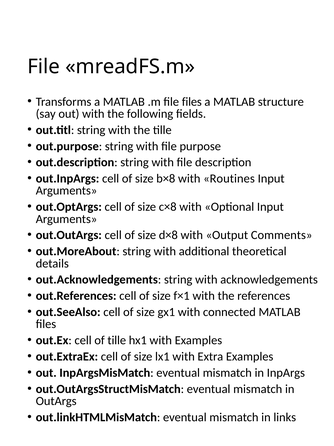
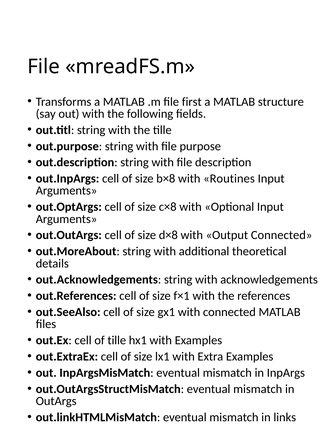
file files: files -> first (192, 102)
Output Comments: Comments -> Connected (282, 235)
